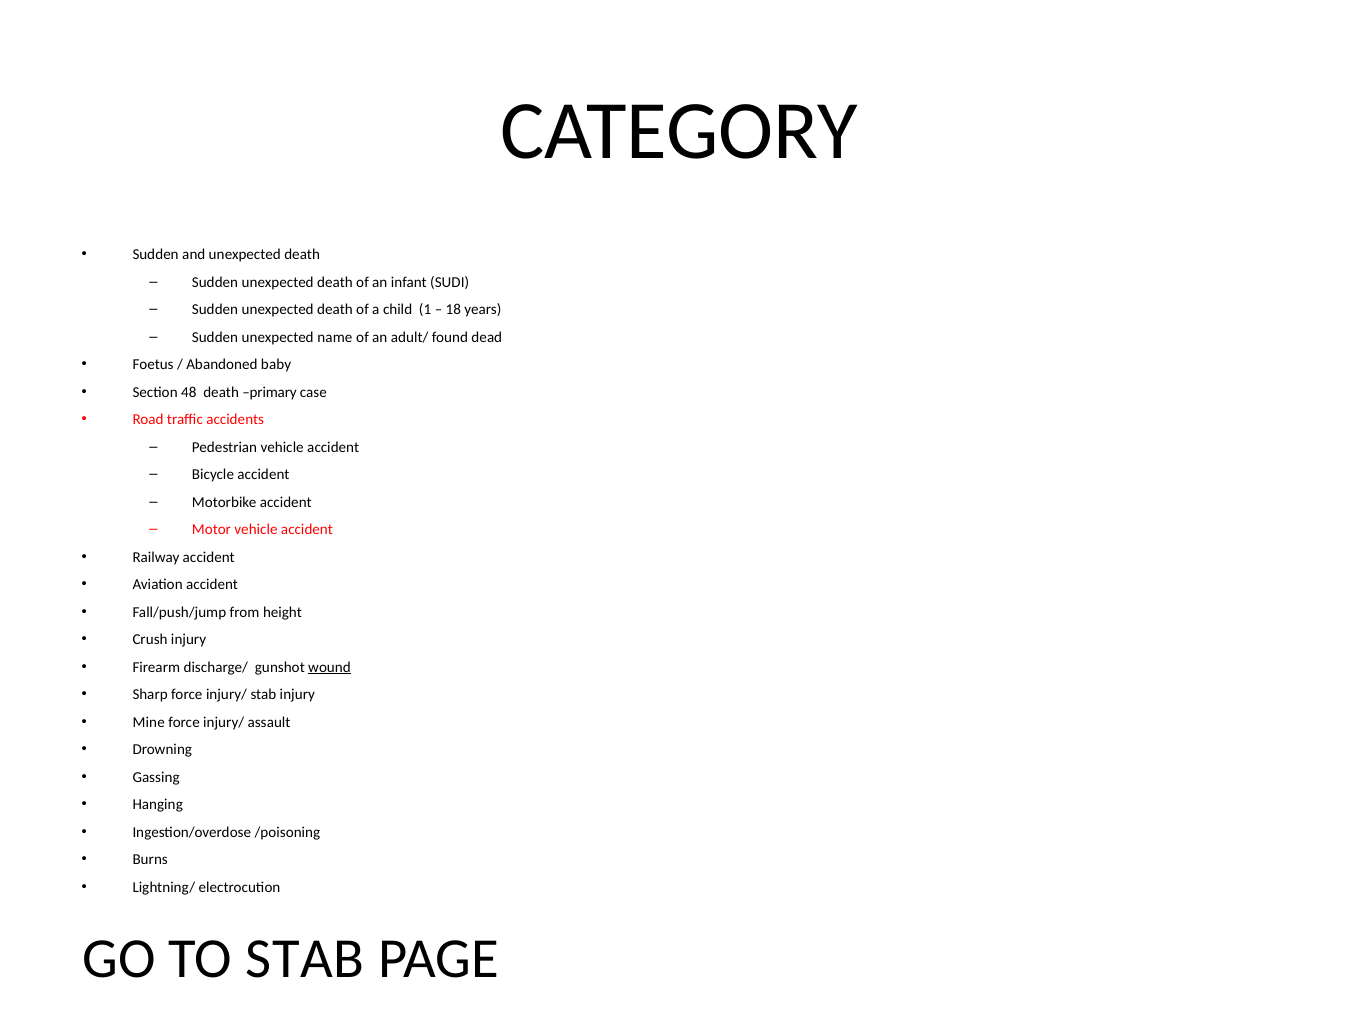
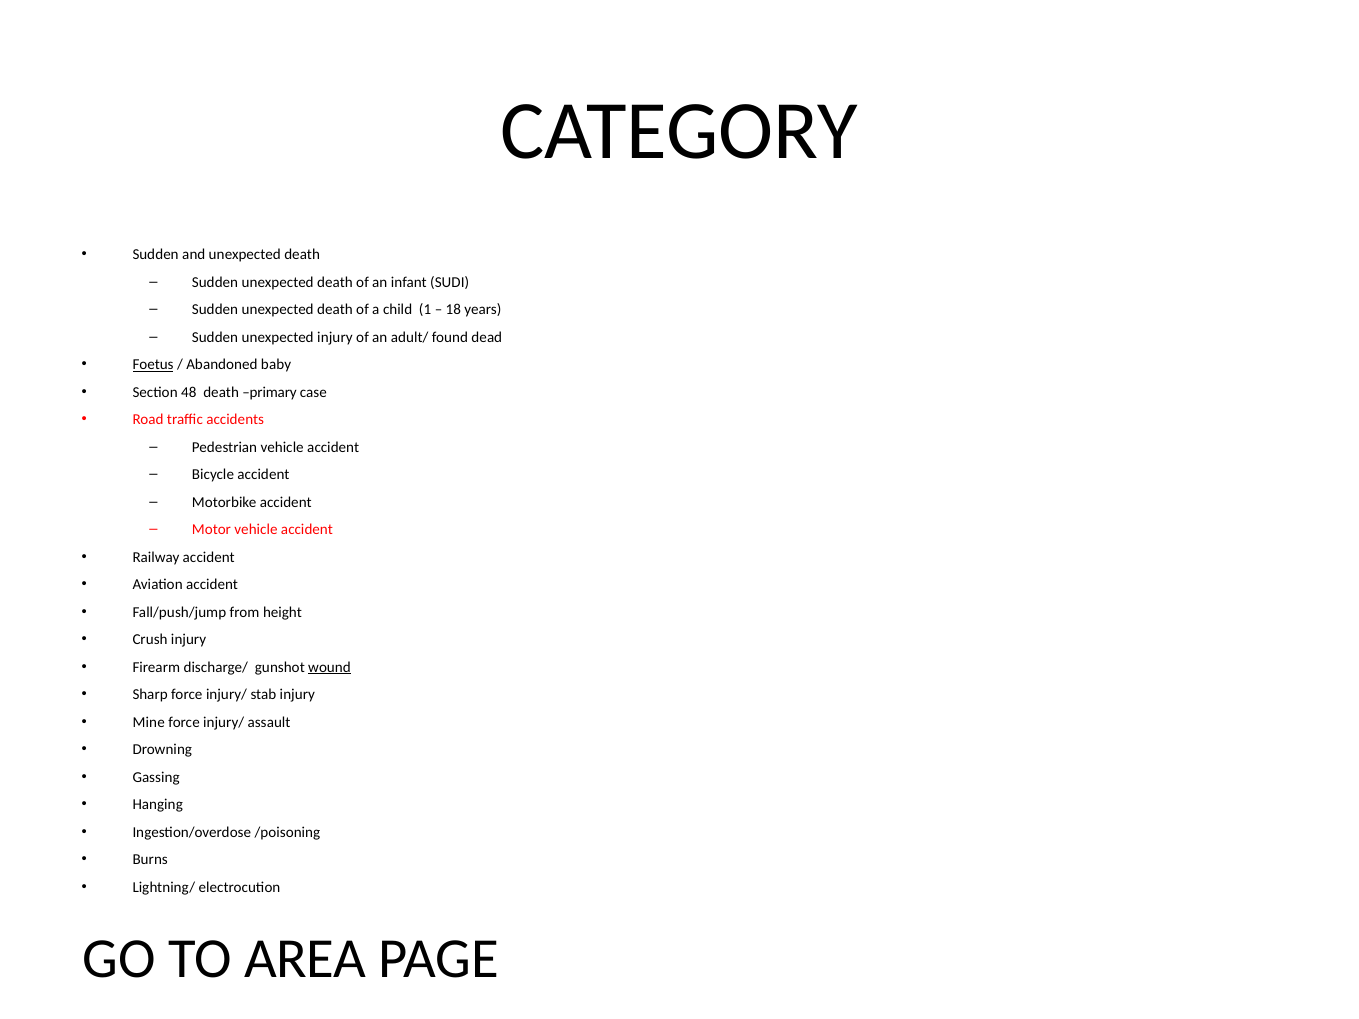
unexpected name: name -> injury (335, 337)
Foetus underline: none -> present (153, 365)
TO STAB: STAB -> AREA (306, 959)
